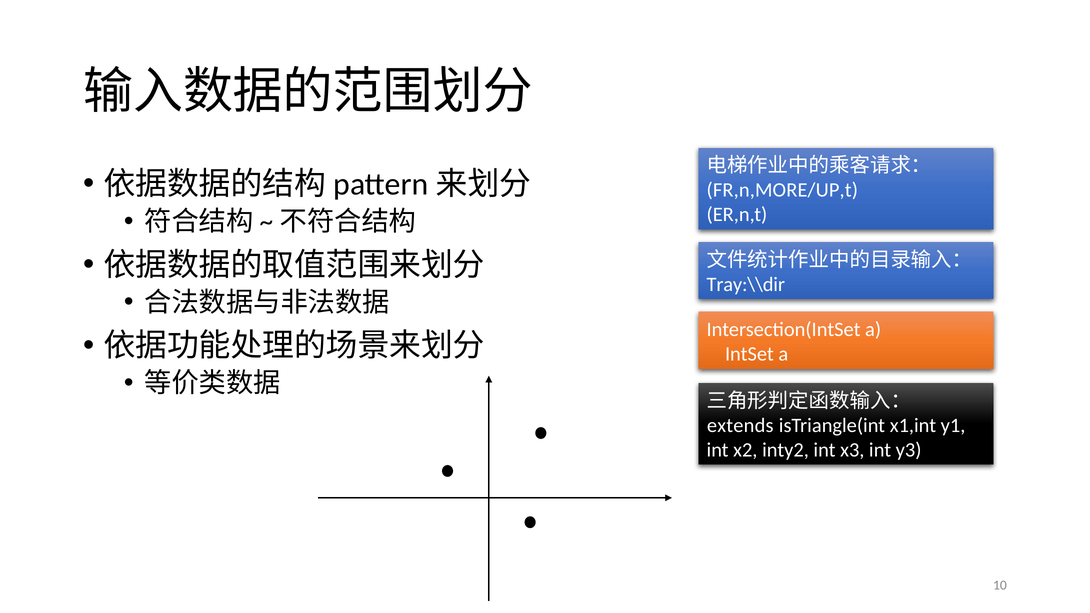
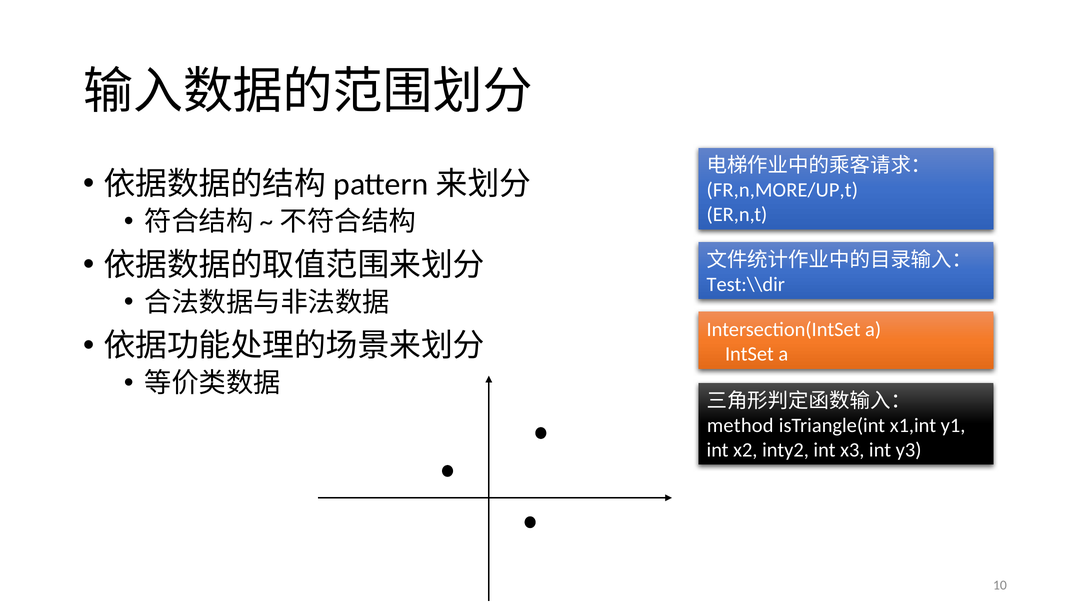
Tray:\\dir: Tray:\\dir -> Test:\\dir (746, 284)
extends: extends -> method (740, 425)
